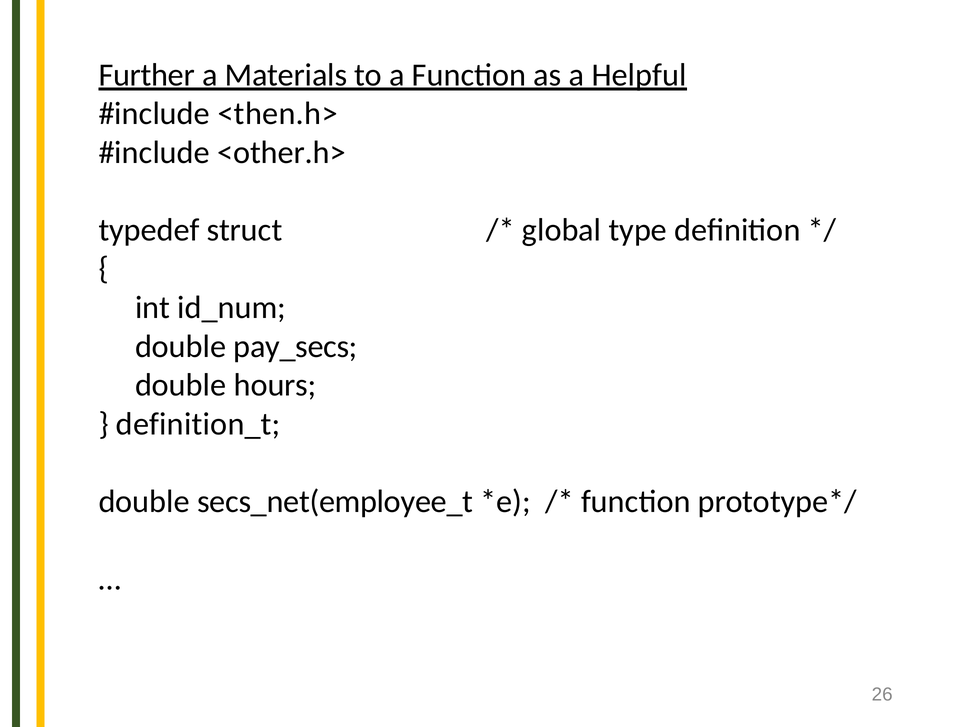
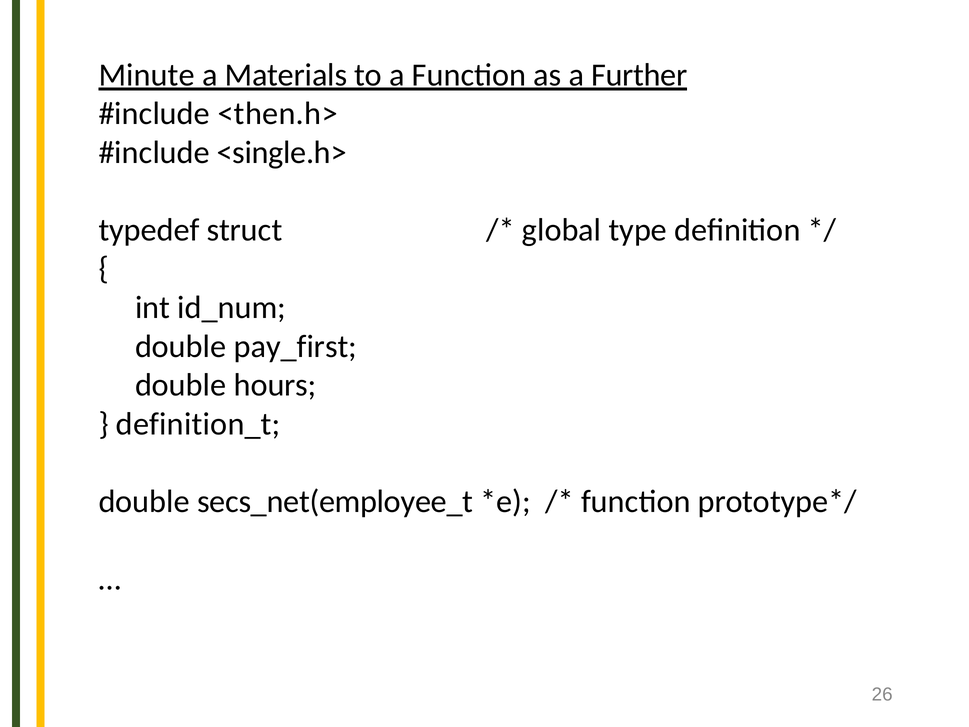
Further: Further -> Minute (147, 75)
Helpful: Helpful -> Further (639, 75)
<other.h>: <other.h> -> <single.h> (282, 152)
pay_secs: pay_secs -> pay_first (295, 346)
